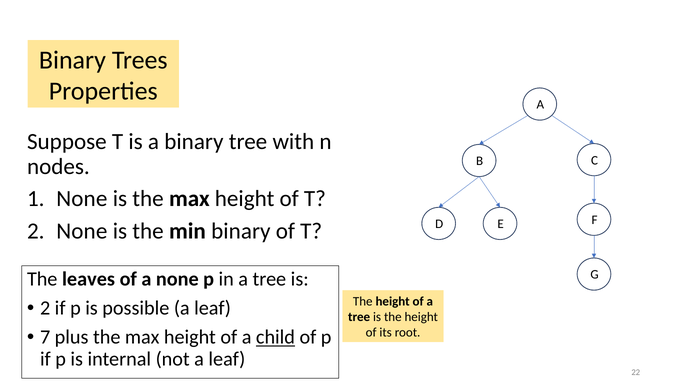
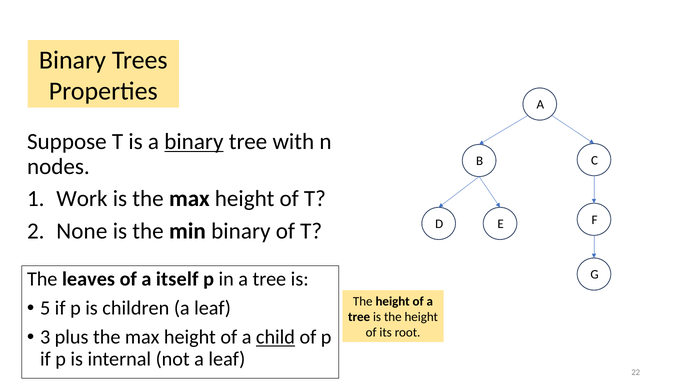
binary underline: none -> present (194, 141)
1 None: None -> Work (82, 199)
a none: none -> itself (177, 279)
2: 2 -> 5 (45, 308)
possible: possible -> children (136, 308)
7: 7 -> 3 (45, 337)
